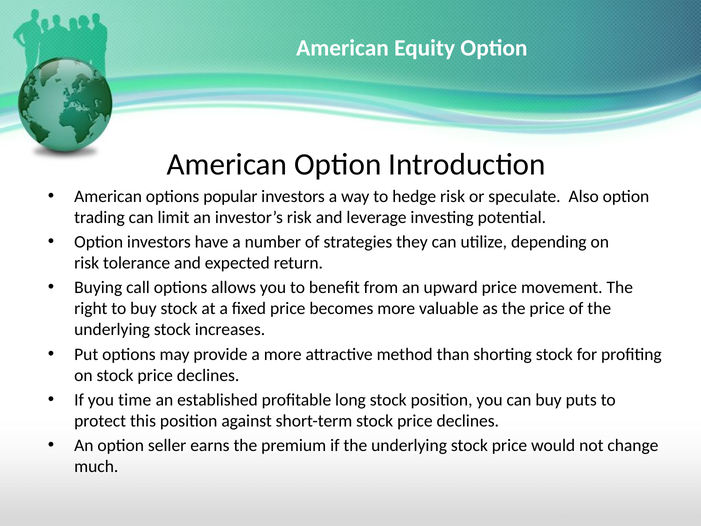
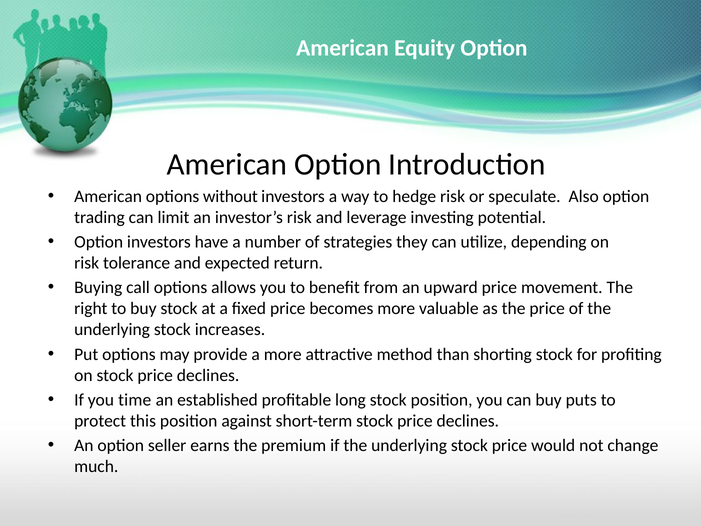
popular: popular -> without (230, 196)
